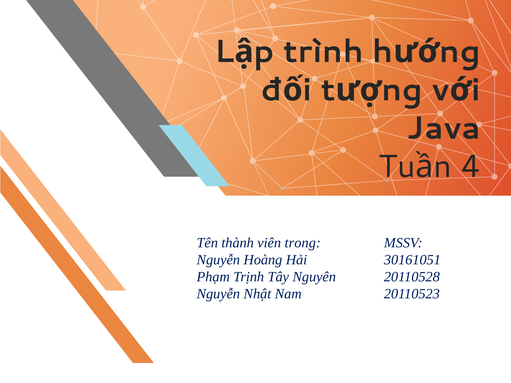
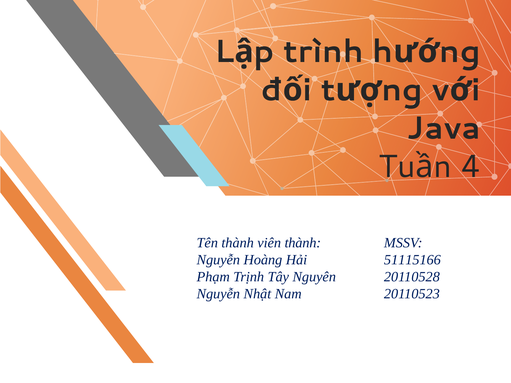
viên trong: trong -> thành (303, 243)
30161051: 30161051 -> 51115166 (412, 260)
